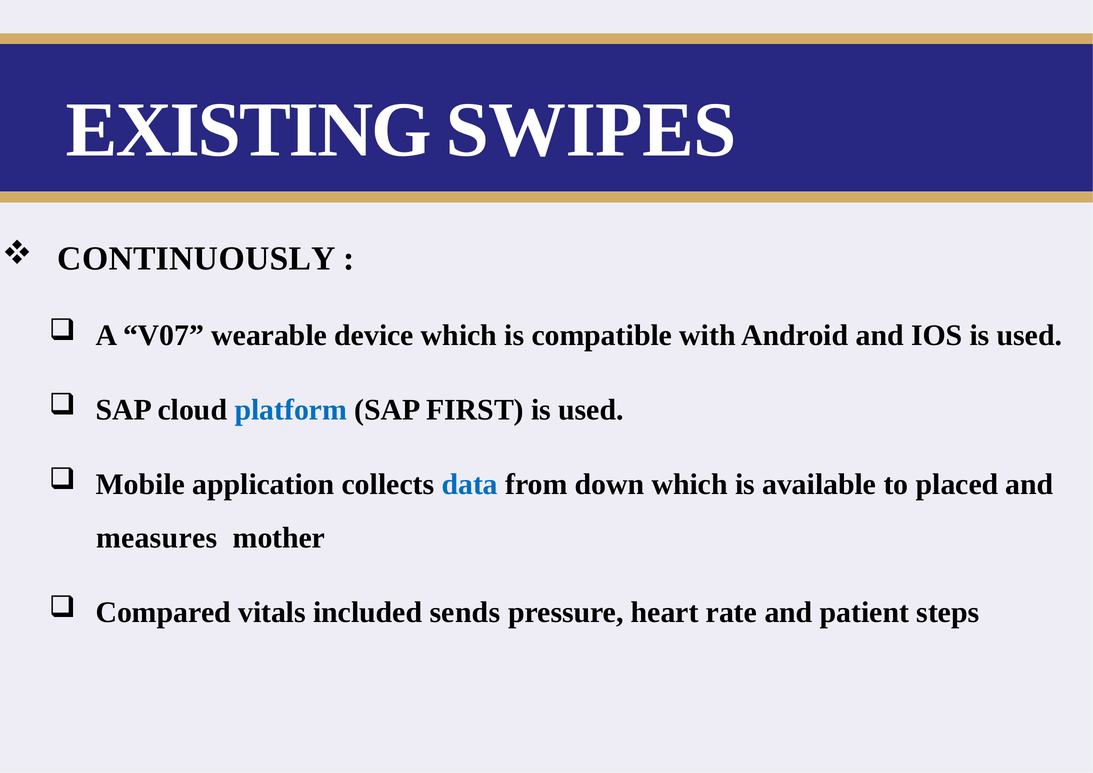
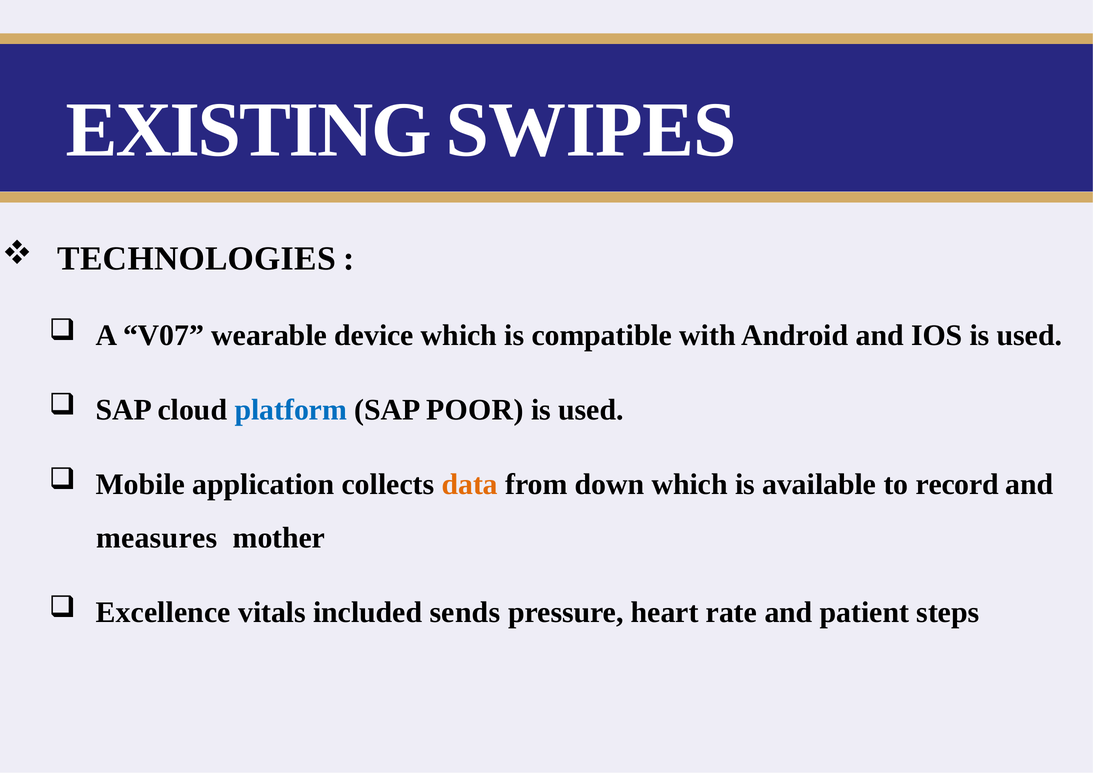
CONTINUOUSLY: CONTINUOUSLY -> TECHNOLOGIES (197, 259)
FIRST: FIRST -> POOR (475, 410)
data colour: blue -> orange (470, 484)
placed: placed -> record (957, 484)
Compared: Compared -> Excellence (163, 612)
